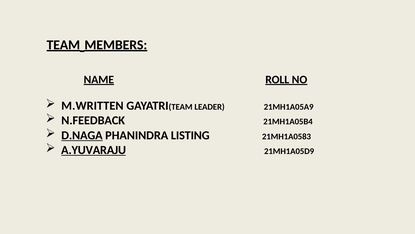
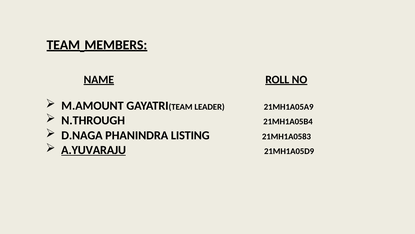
M.WRITTEN: M.WRITTEN -> M.AMOUNT (93, 106)
N.FEEDBACK: N.FEEDBACK -> N.THROUGH (93, 120)
D.NAGA underline: present -> none (82, 135)
